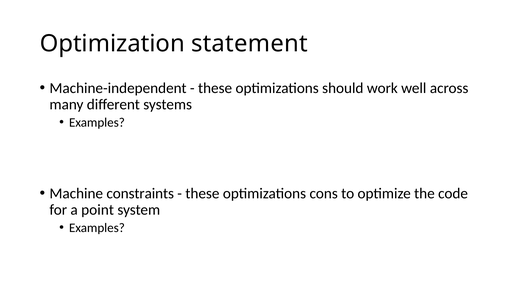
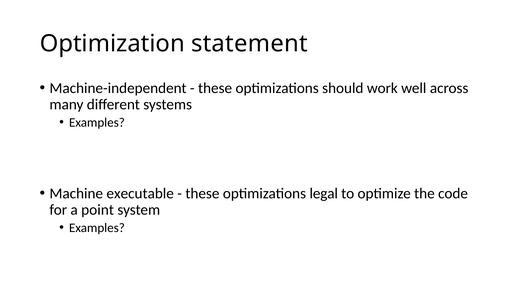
constraints: constraints -> executable (140, 193)
cons: cons -> legal (324, 193)
